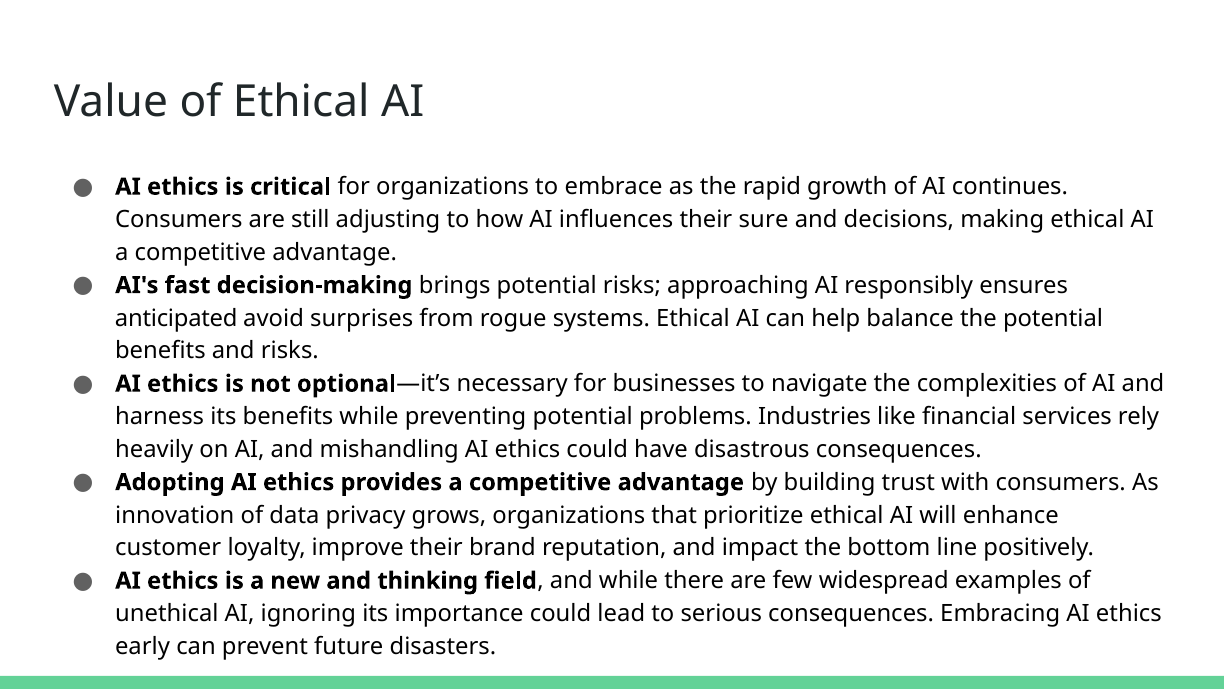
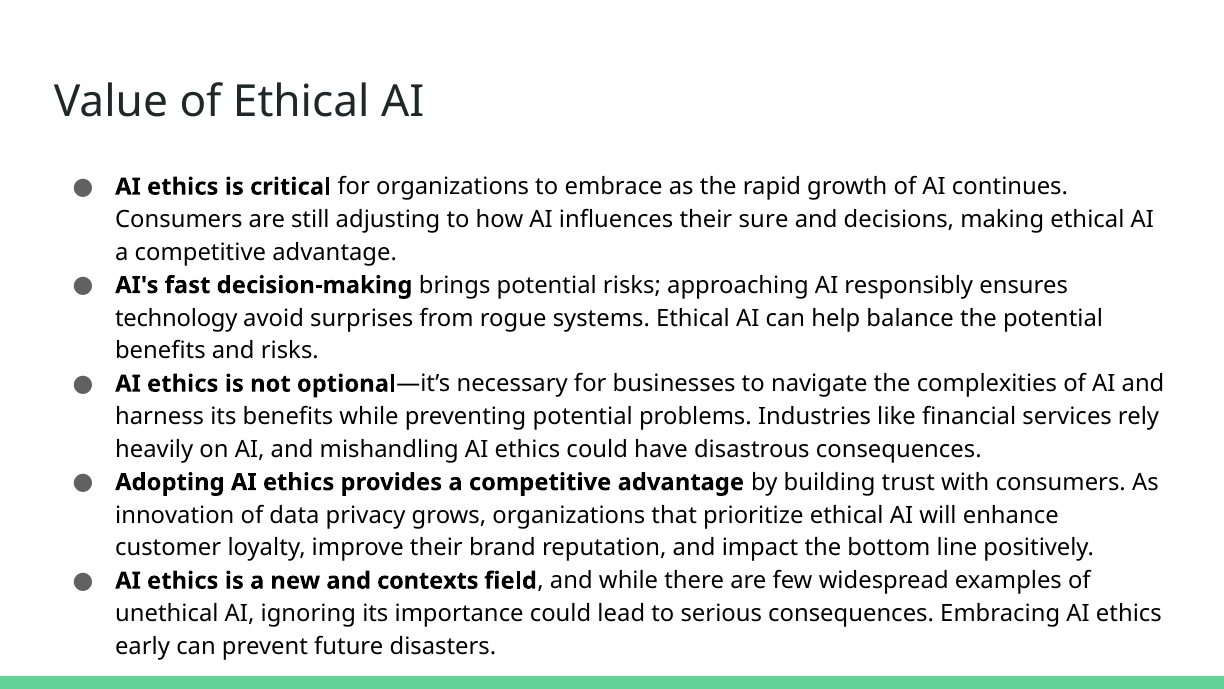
anticipated: anticipated -> technology (176, 318)
thinking: thinking -> contexts (428, 580)
